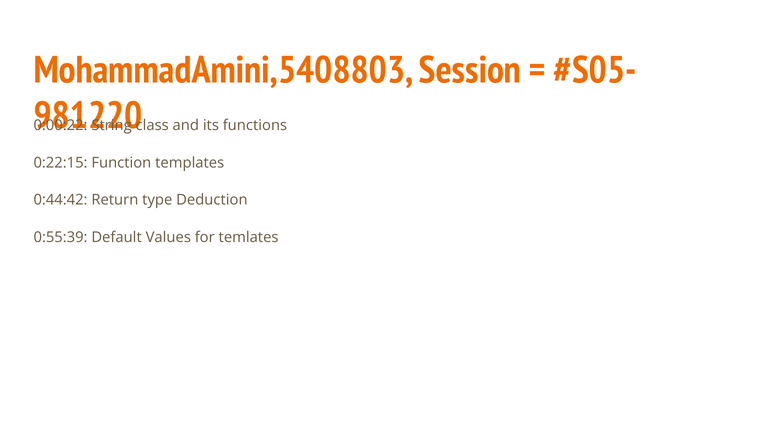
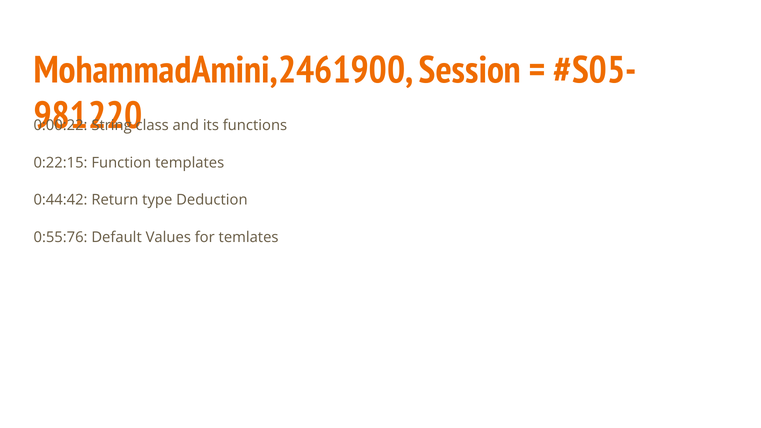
MohammadAmini,5408803: MohammadAmini,5408803 -> MohammadAmini,2461900 (224, 70)
0:55:39: 0:55:39 -> 0:55:76 (61, 237)
